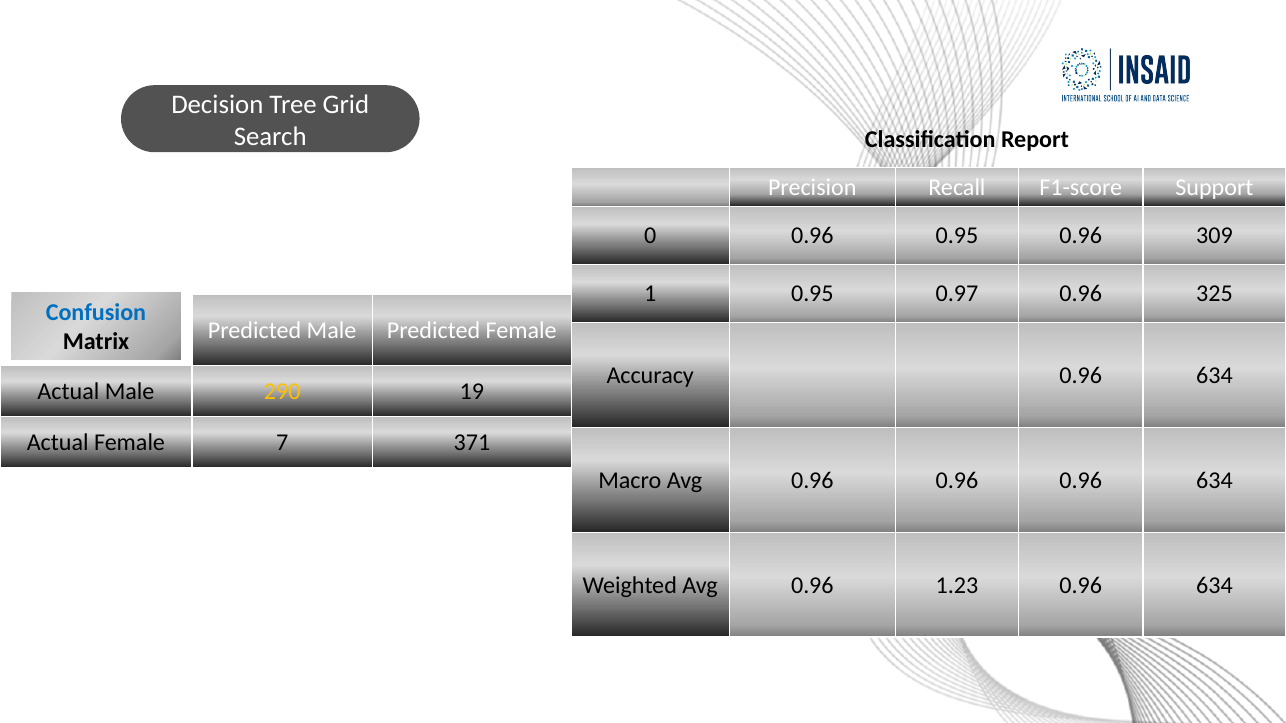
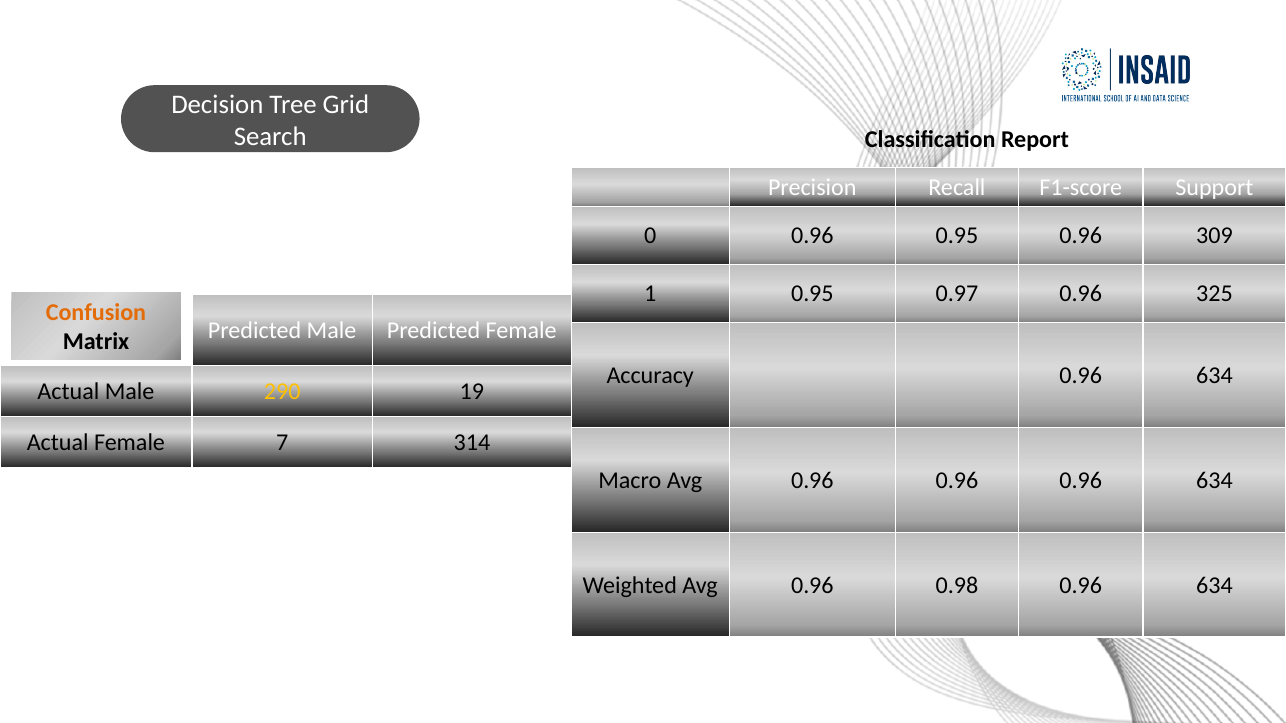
Confusion colour: blue -> orange (96, 313)
371: 371 -> 314 (472, 443)
1.23: 1.23 -> 0.98 (957, 585)
